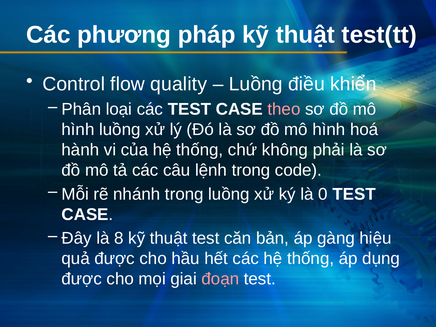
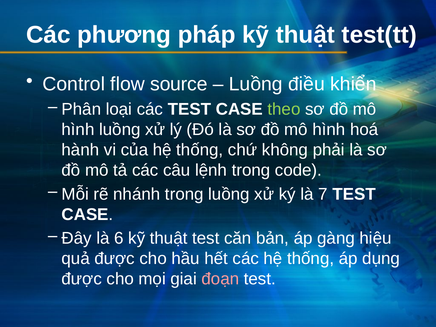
quality: quality -> source (179, 84)
theo colour: pink -> light green (284, 109)
0: 0 -> 7 (323, 194)
8: 8 -> 6 (119, 238)
